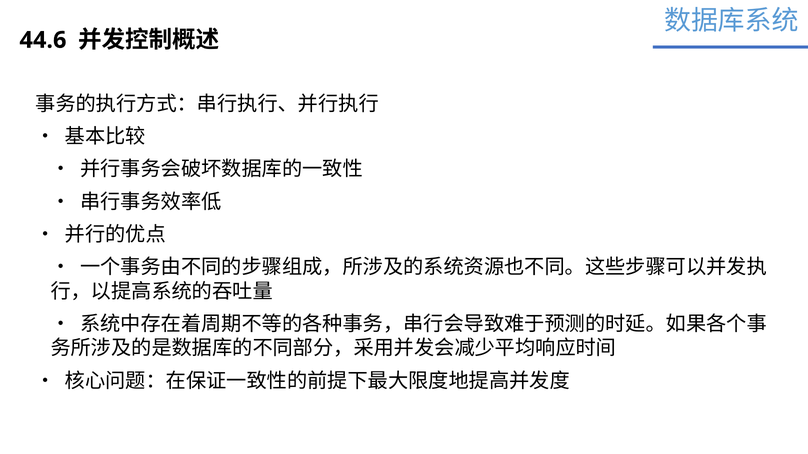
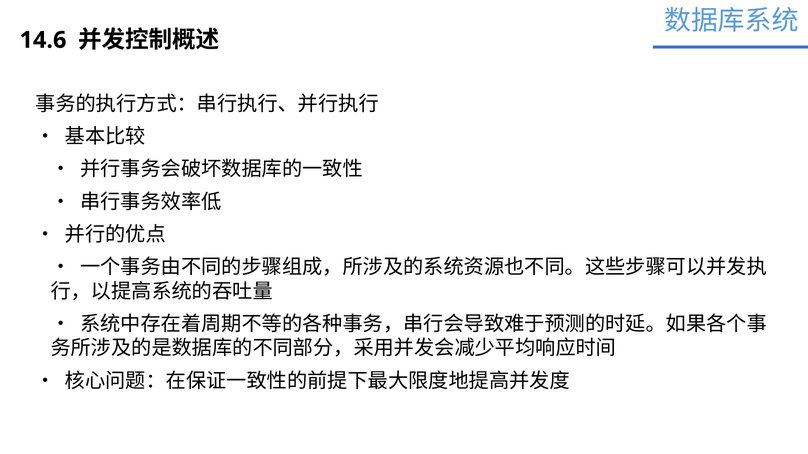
44.6: 44.6 -> 14.6 (43, 40)
